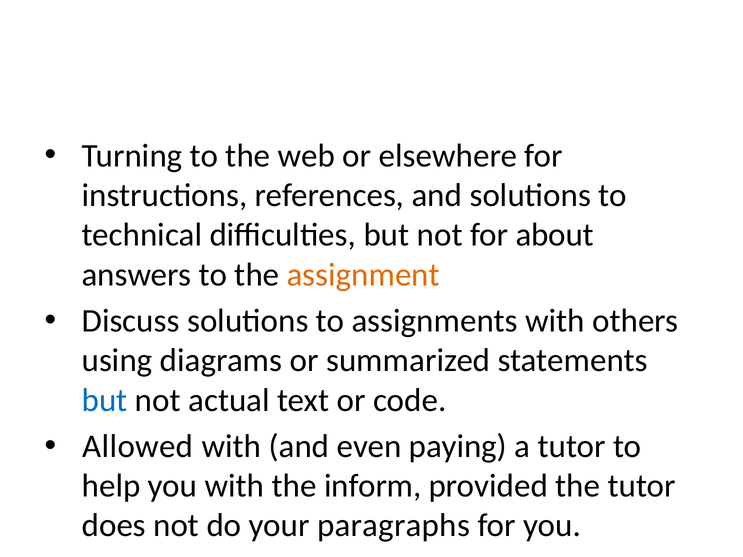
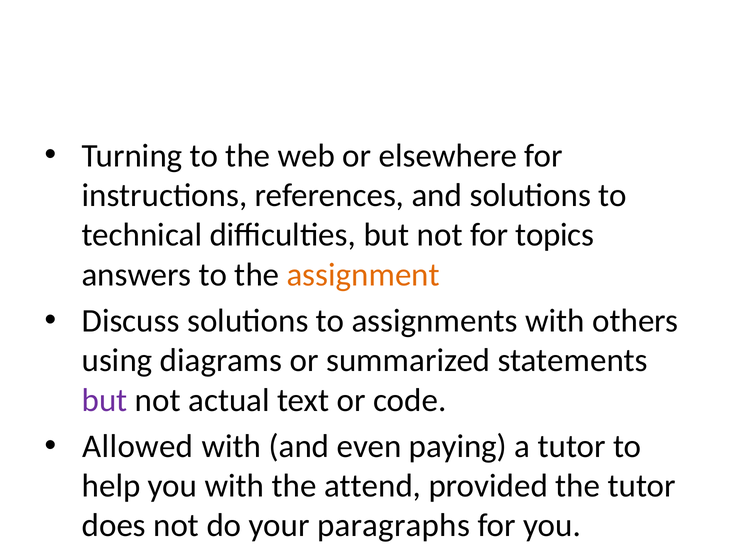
about: about -> topics (555, 235)
but colour: blue -> purple (105, 400)
inform: inform -> attend (373, 486)
